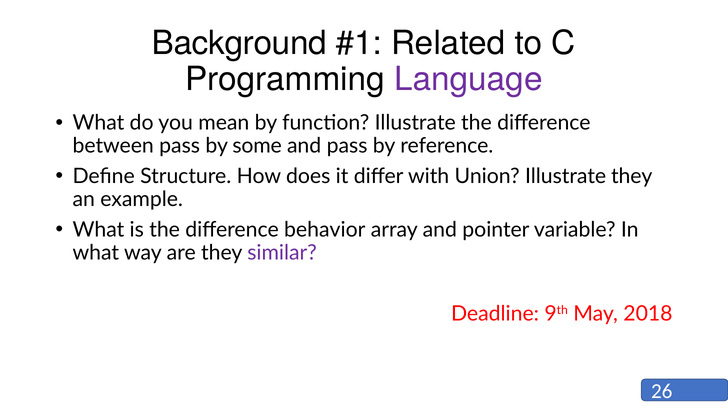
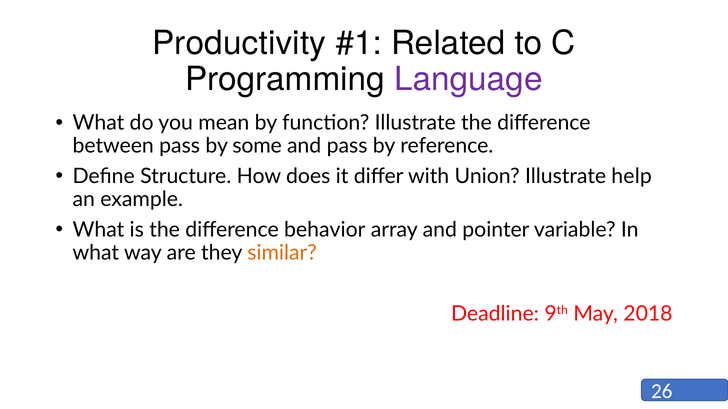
Background: Background -> Productivity (239, 43)
Illustrate they: they -> help (632, 177)
similar colour: purple -> orange (282, 253)
